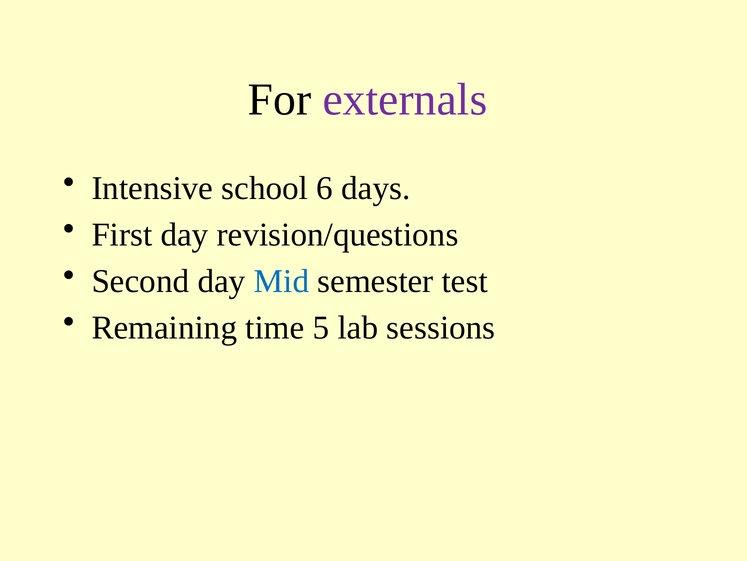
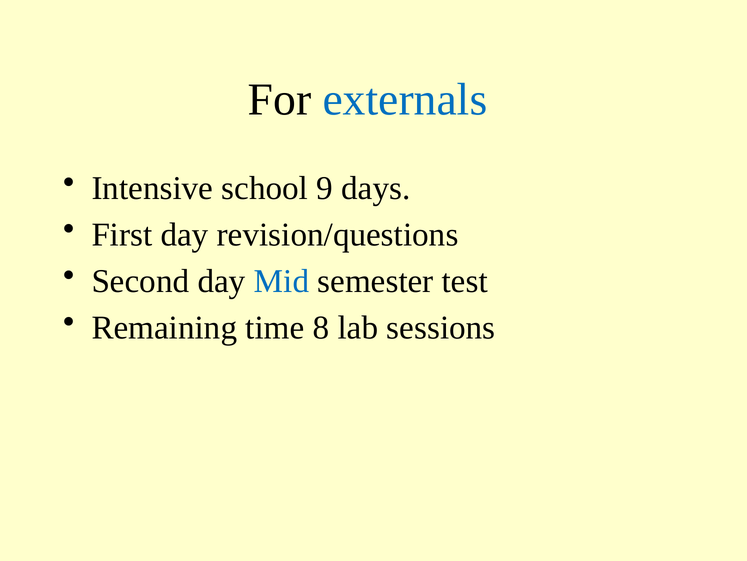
externals colour: purple -> blue (405, 100)
6: 6 -> 9 (325, 188)
5: 5 -> 8 (321, 327)
